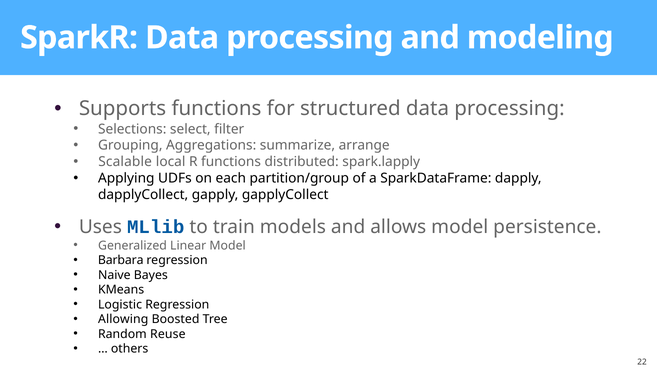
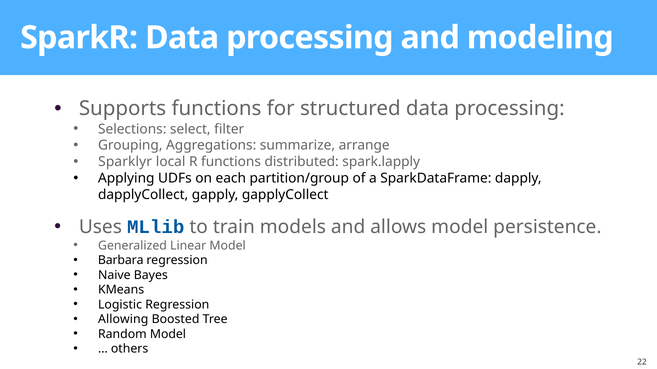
Scalable: Scalable -> Sparklyr (125, 162)
Random Reuse: Reuse -> Model (168, 334)
